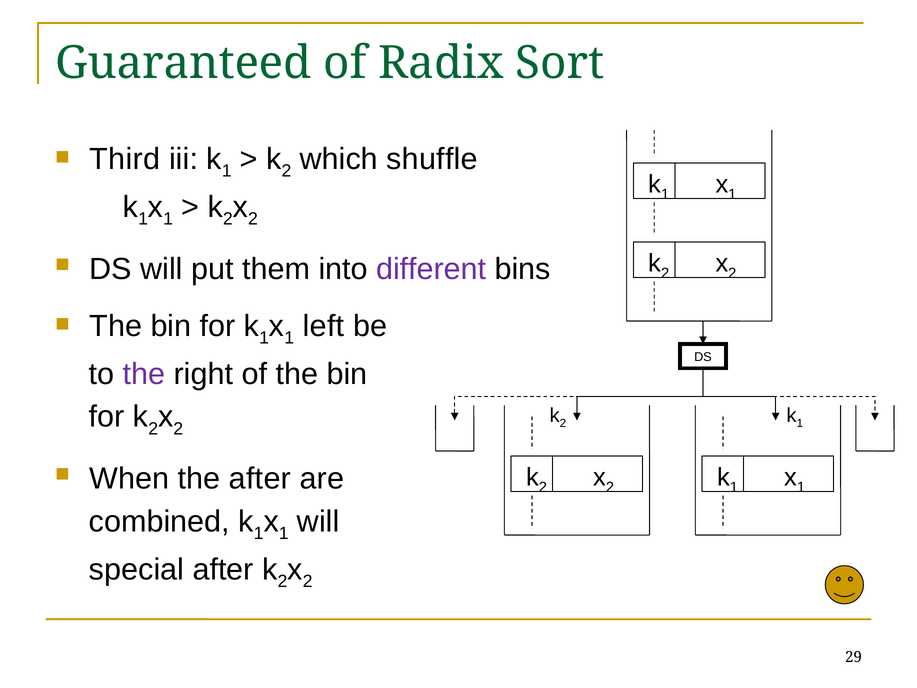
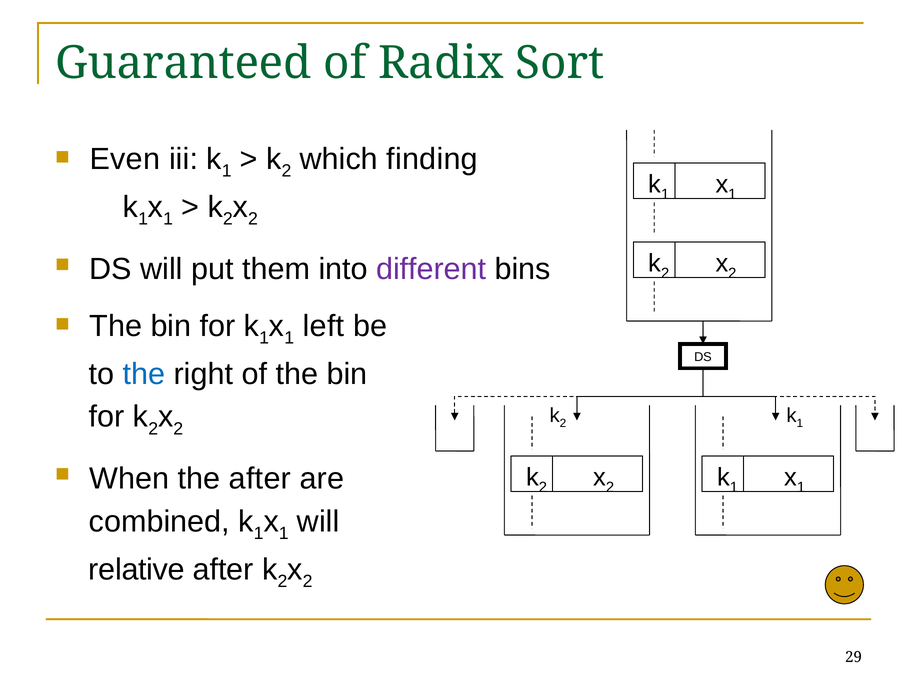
Third: Third -> Even (125, 159)
shuffle: shuffle -> finding (432, 159)
the colour: purple -> blue (144, 374)
special: special -> relative (137, 569)
